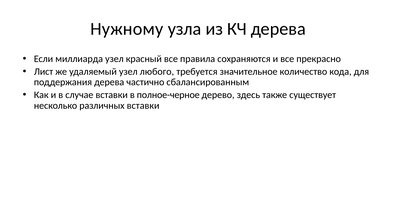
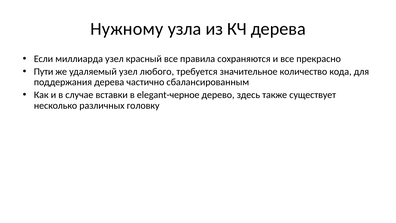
Лист: Лист -> Пути (44, 71)
полное-черное: полное-черное -> elegant-черное (168, 95)
различных вставки: вставки -> головку (143, 105)
